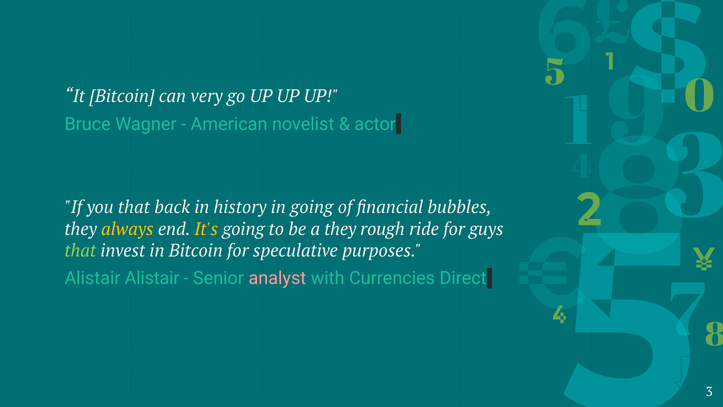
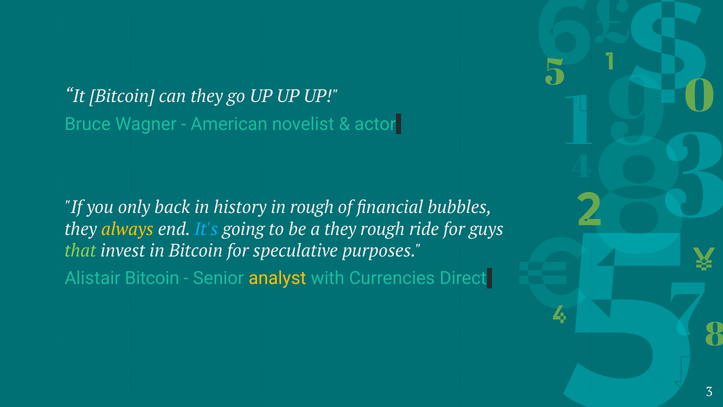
can very: very -> they (207, 96)
you that: that -> only (134, 207)
in going: going -> rough (312, 207)
It's colour: yellow -> light blue (206, 229)
Alistair Alistair: Alistair -> Bitcoin (152, 278)
analyst colour: pink -> yellow (277, 278)
